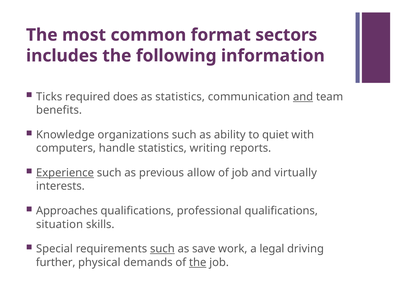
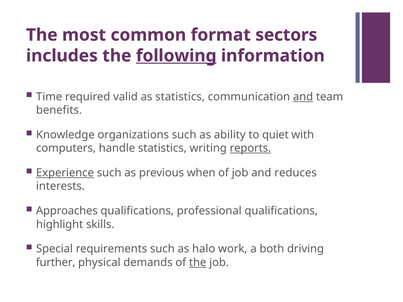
following underline: none -> present (176, 56)
Ticks: Ticks -> Time (49, 97)
does: does -> valid (125, 97)
reports underline: none -> present (250, 148)
allow: allow -> when (201, 173)
virtually: virtually -> reduces (296, 173)
situation: situation -> highlight (60, 225)
such underline: present -> none (162, 249)
save: save -> halo (204, 249)
legal: legal -> both (272, 249)
